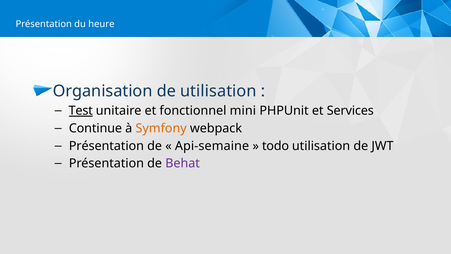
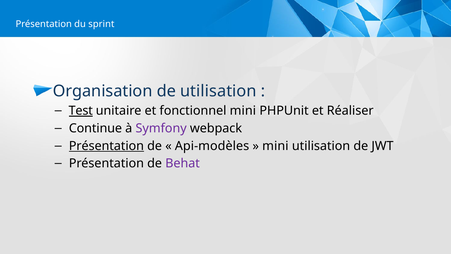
heure: heure -> sprint (101, 24)
Services: Services -> Réaliser (350, 111)
Symfony colour: orange -> purple (161, 128)
Présentation underline: none -> present (106, 146)
Api-semaine: Api-semaine -> Api-modèles (212, 146)
todo: todo -> mini (275, 146)
